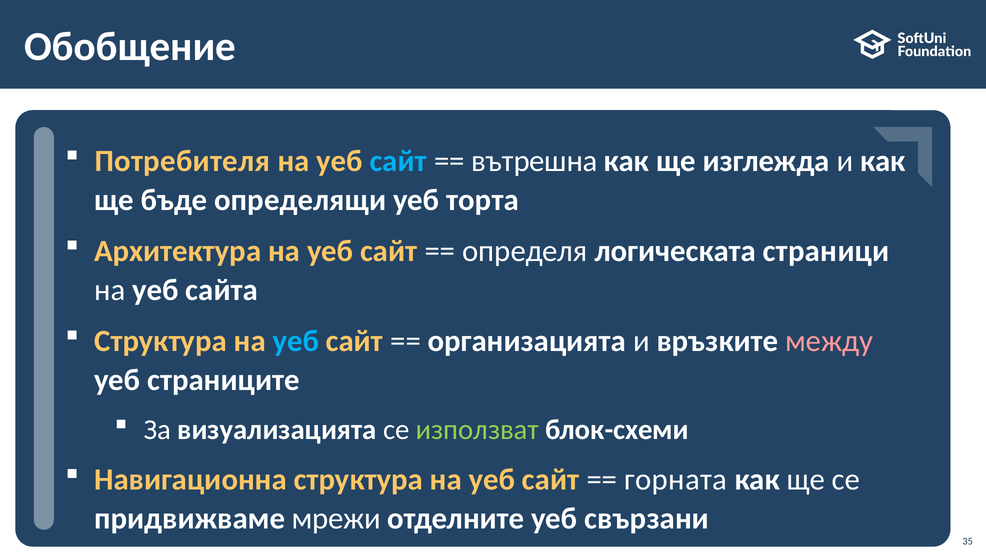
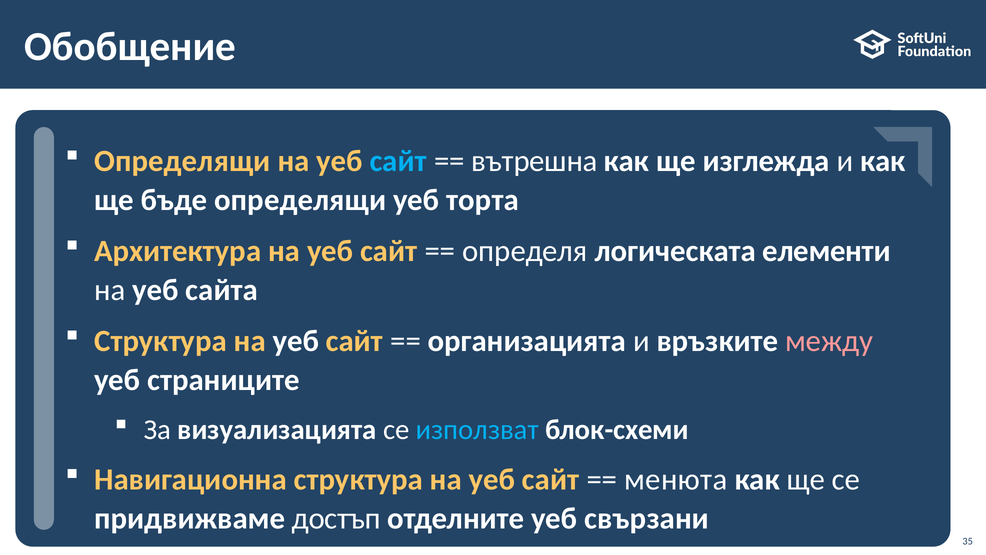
Потребителя: Потребителя -> Определящи (182, 161)
страници: страници -> елементи (826, 251)
уеб colour: light blue -> white (296, 341)
използват colour: light green -> light blue (477, 429)
горната: горната -> менюта (676, 479)
мрежи: мрежи -> достъп (336, 518)
